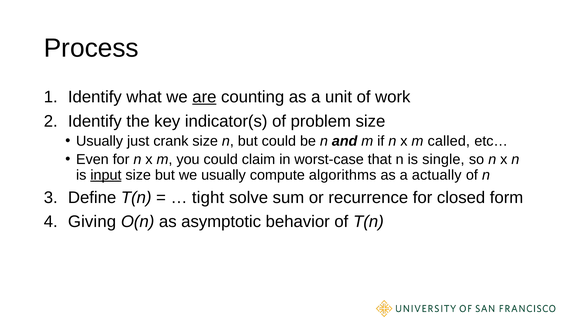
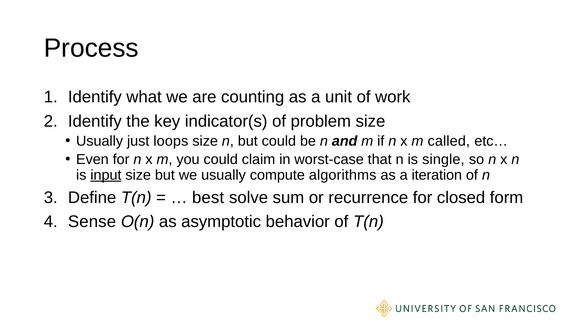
are underline: present -> none (204, 97)
crank: crank -> loops (171, 141)
actually: actually -> iteration (437, 175)
tight: tight -> best (208, 198)
Giving: Giving -> Sense (92, 222)
